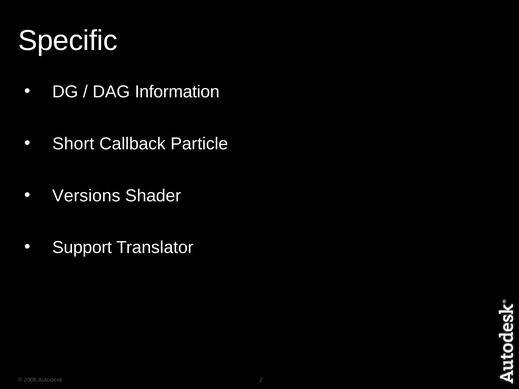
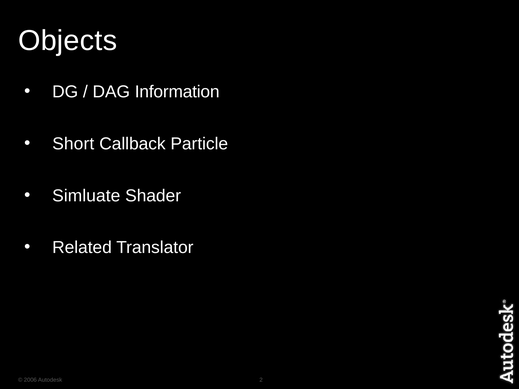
Specific: Specific -> Objects (68, 41)
Versions: Versions -> Simluate (86, 196)
Support: Support -> Related (82, 248)
